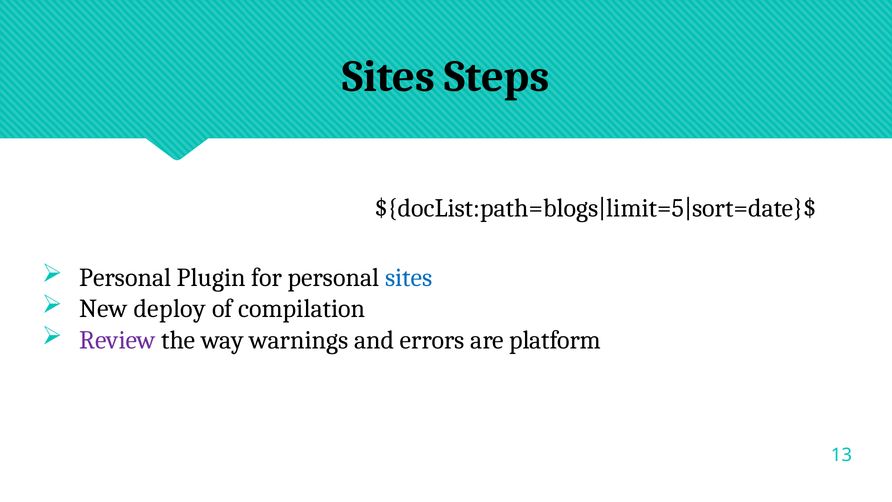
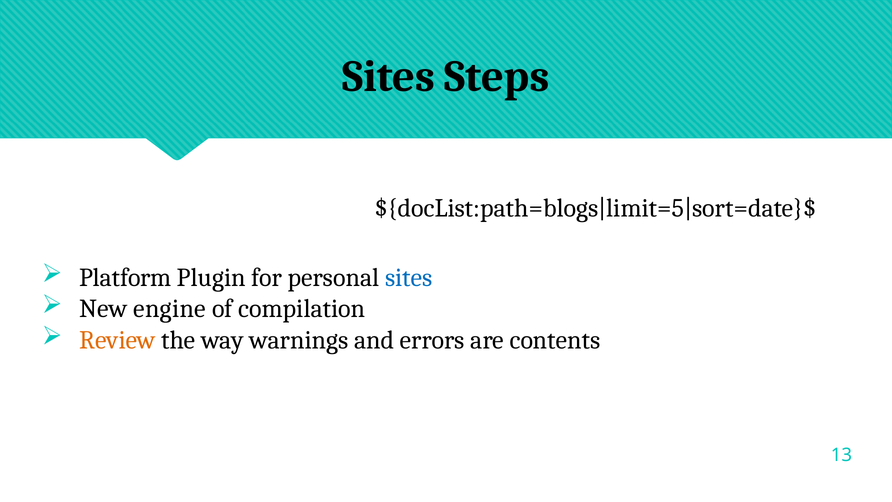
Personal: Personal -> Platform (125, 277)
deploy: deploy -> engine (170, 309)
Review colour: purple -> orange (117, 340)
platform: platform -> contents (555, 340)
